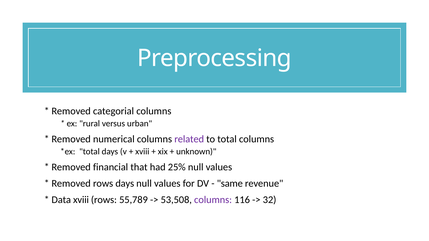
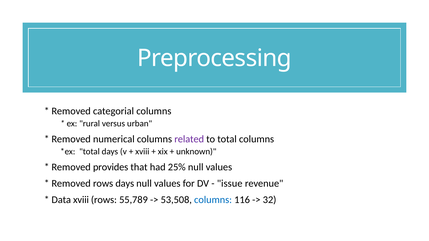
financial: financial -> provides (111, 167)
same: same -> issue (230, 184)
columns colour: purple -> blue (213, 200)
